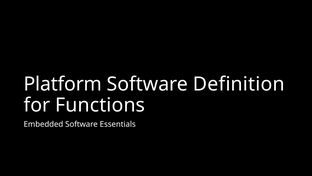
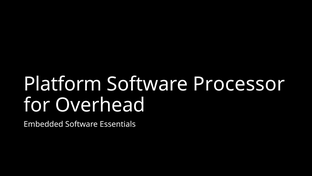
Definition: Definition -> Processor (239, 84)
Functions: Functions -> Overhead (100, 105)
